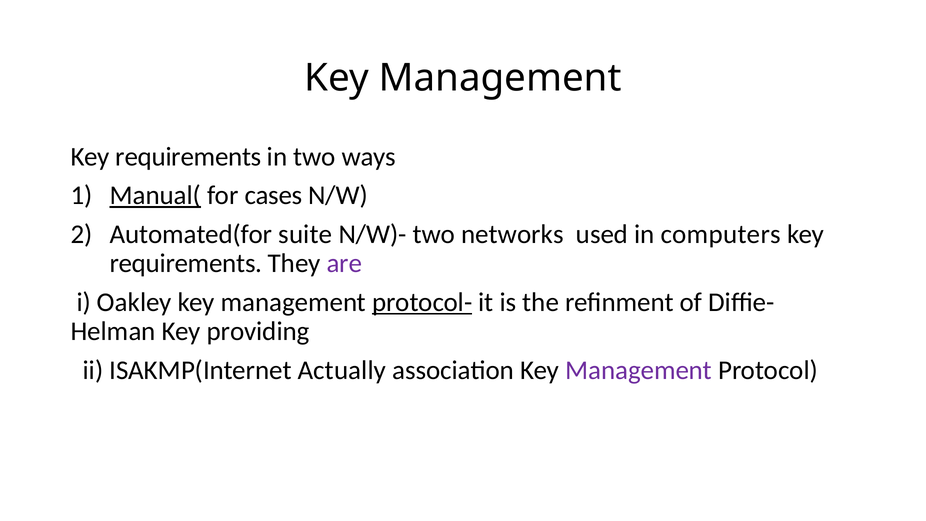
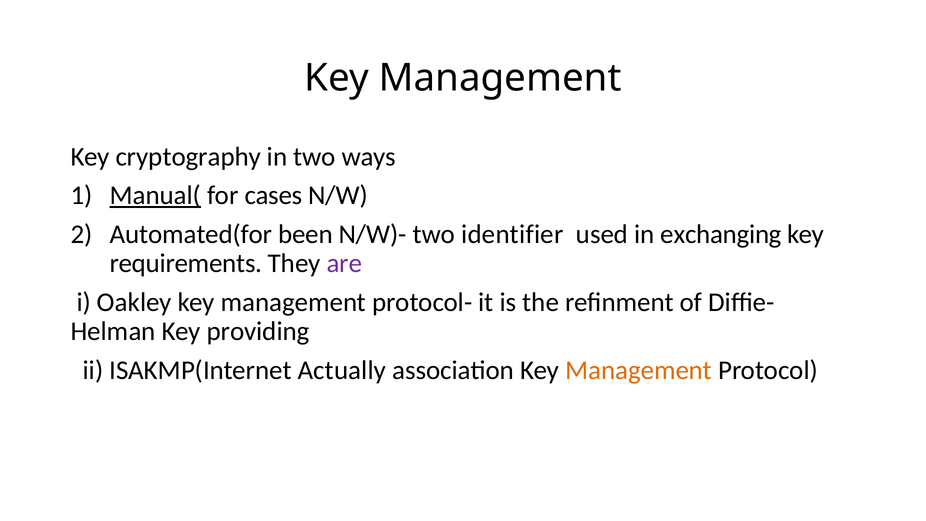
requirements: requirements -> cryptography (188, 157)
suite: suite -> been (306, 234)
networks: networks -> identifier (512, 234)
computers: computers -> exchanging (721, 234)
protocol- underline: present -> none (422, 302)
Management colour: purple -> orange (639, 370)
